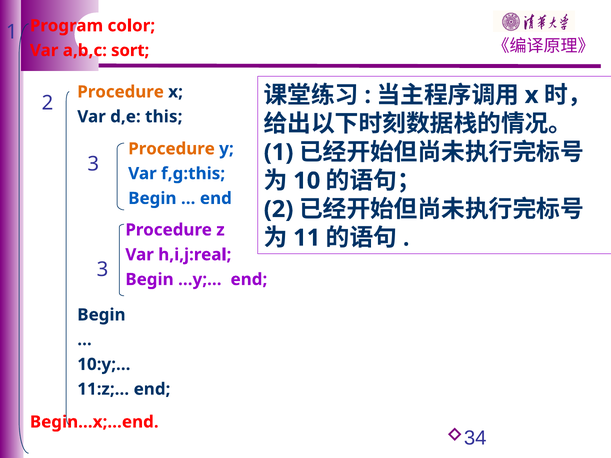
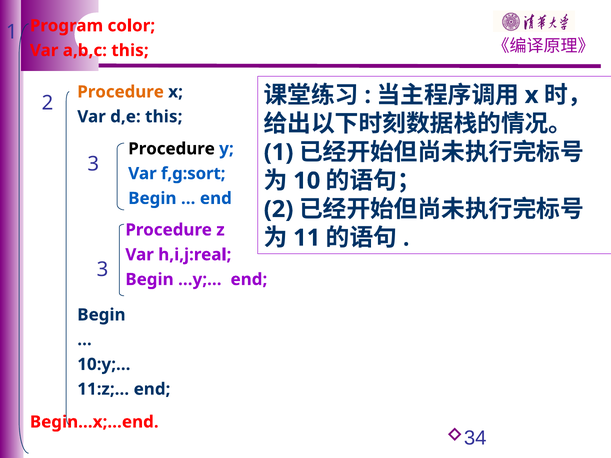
a,b,c sort: sort -> this (130, 50)
Procedure colour: orange -> black (172, 149)
f,g:this: f,g:this -> f,g:sort (193, 174)
